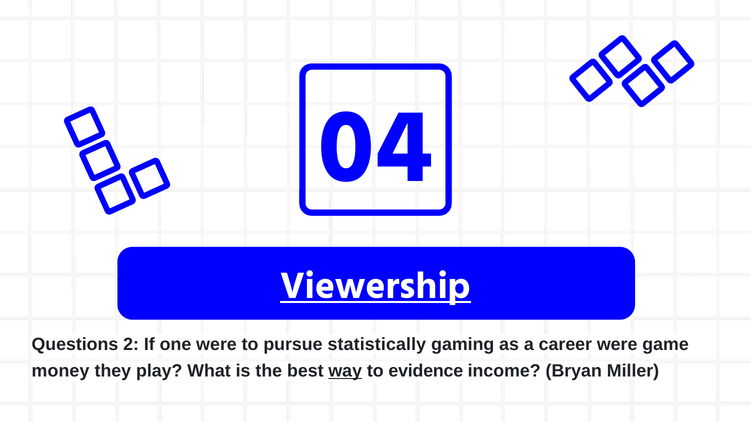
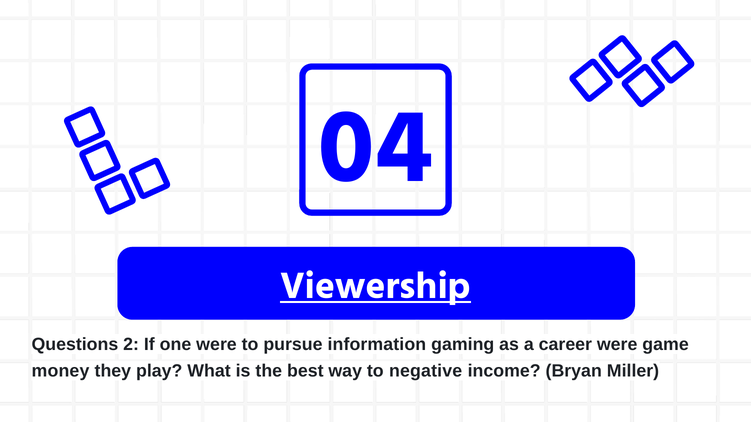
statistically: statistically -> information (377, 345)
way underline: present -> none (345, 371)
evidence: evidence -> negative (426, 371)
